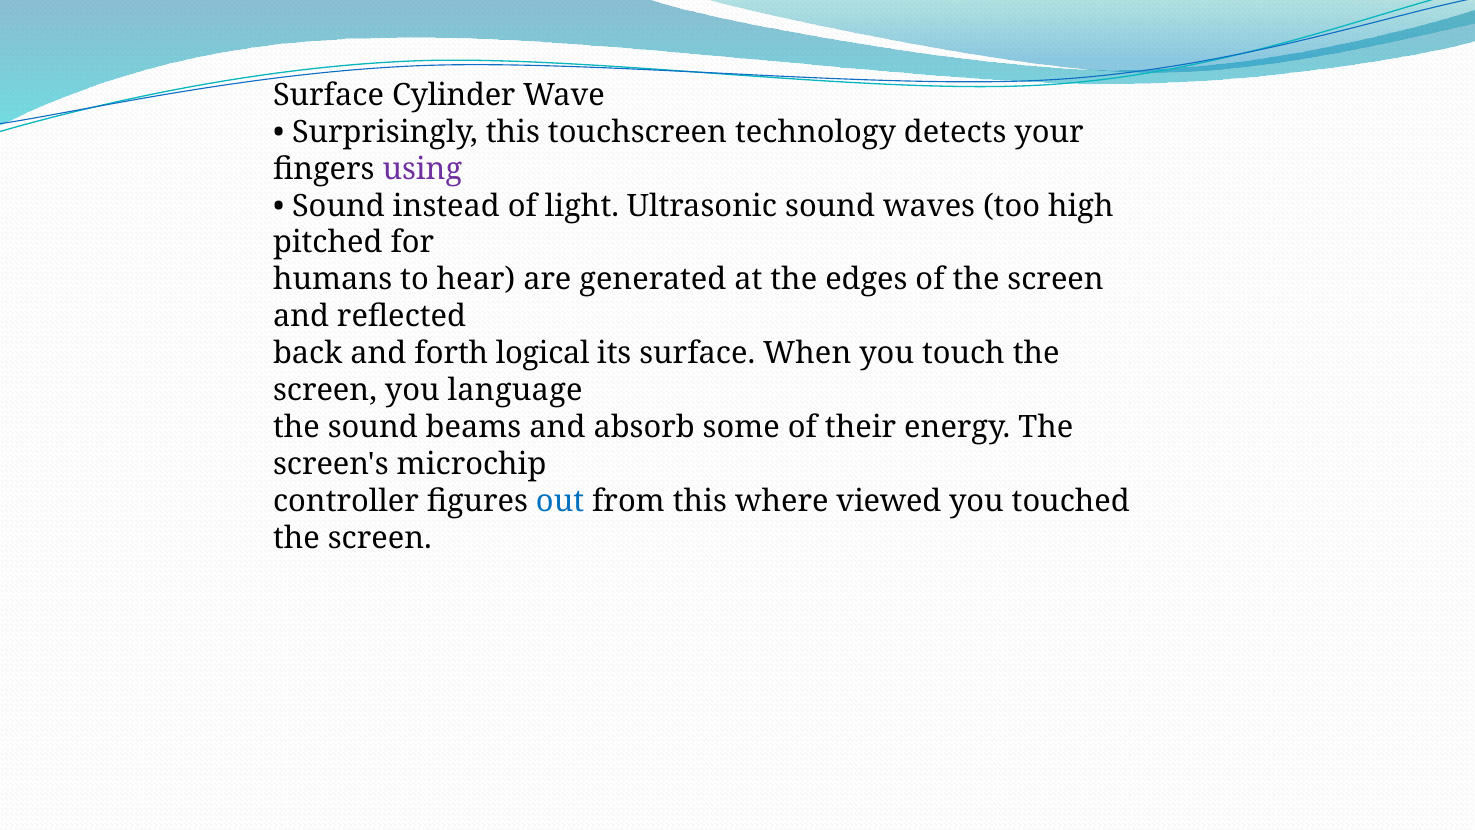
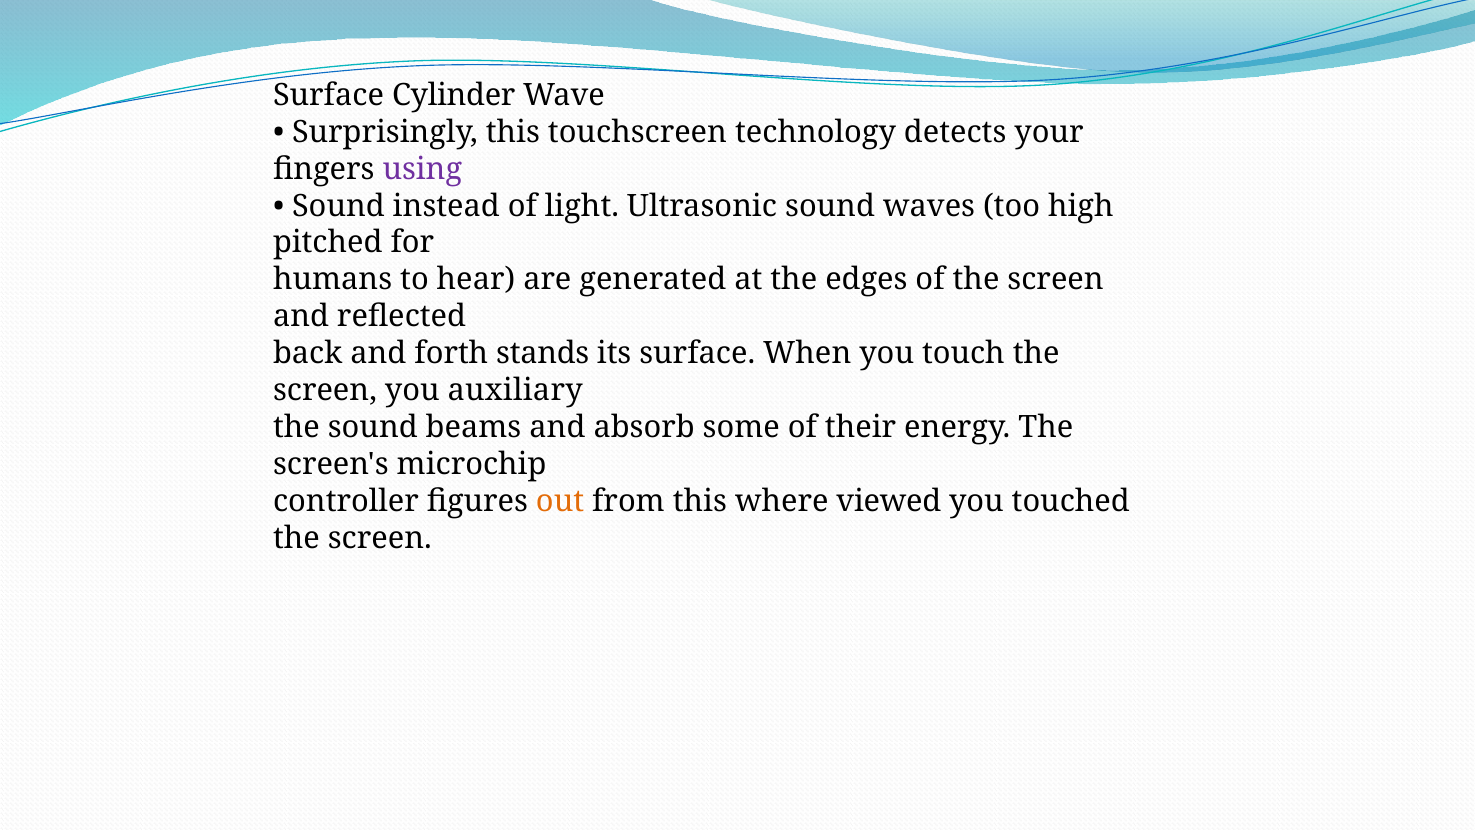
logical: logical -> stands (543, 353)
language: language -> auxiliary (515, 390)
out colour: blue -> orange (560, 501)
